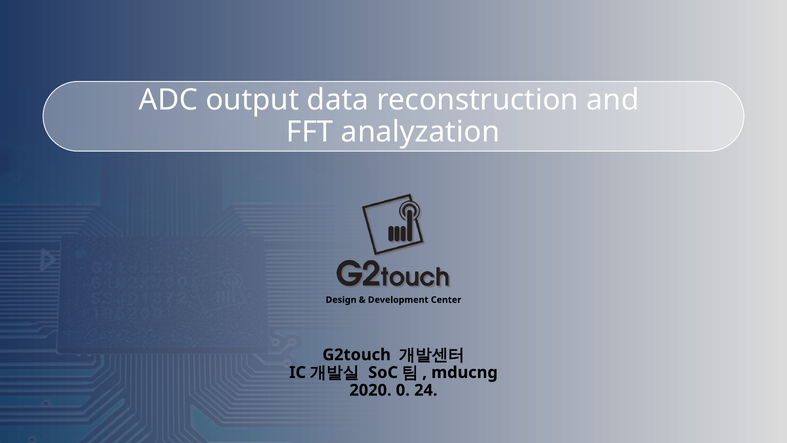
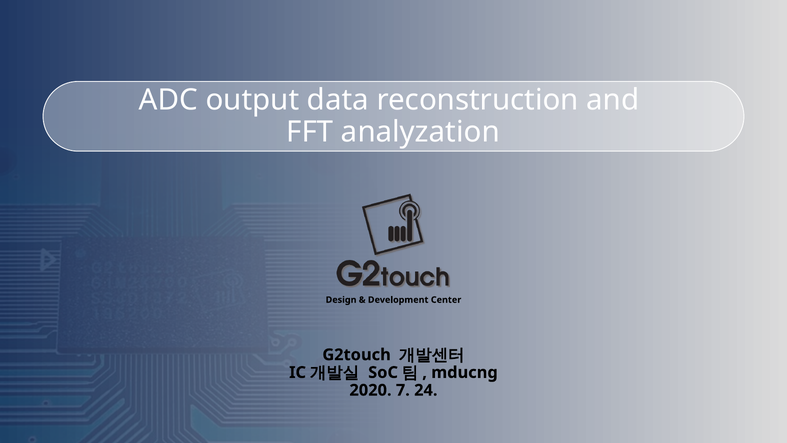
0: 0 -> 7 (403, 390)
